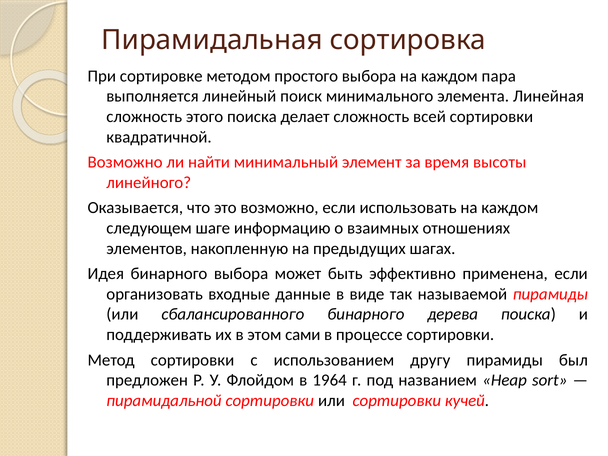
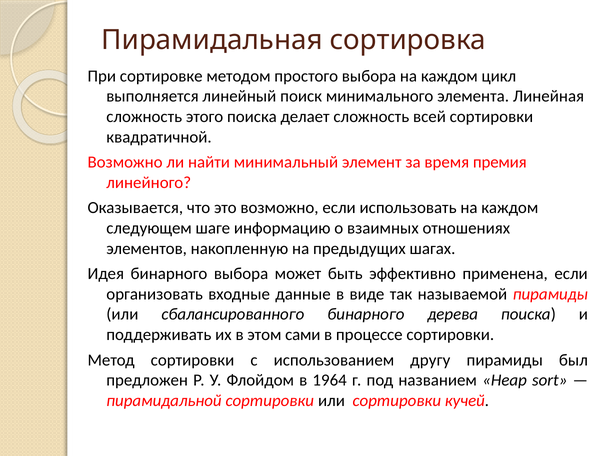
пара: пара -> цикл (499, 76)
высоты: высоты -> премия (500, 162)
